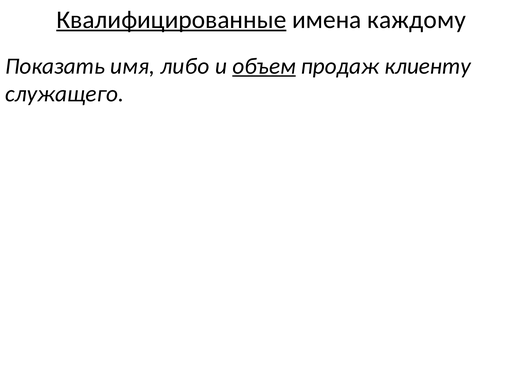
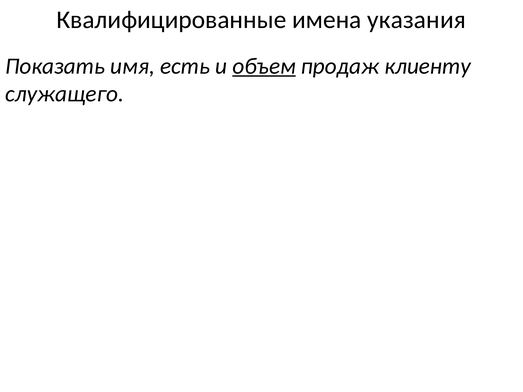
Квалифицированные underline: present -> none (171, 20)
каждому: каждому -> указания (417, 20)
либо: либо -> есть (185, 66)
